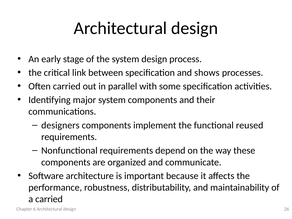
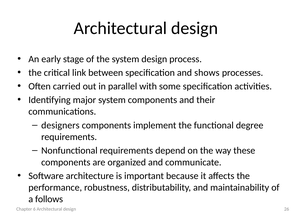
reused: reused -> degree (250, 125)
a carried: carried -> follows (49, 199)
